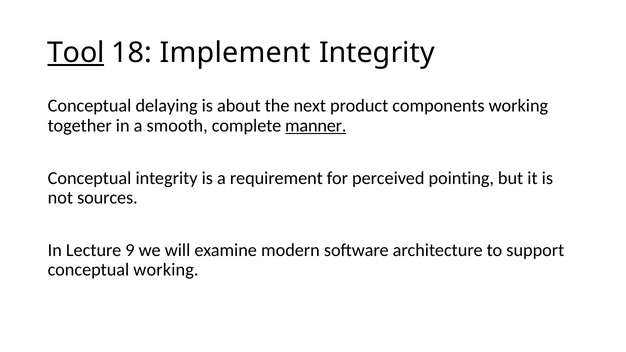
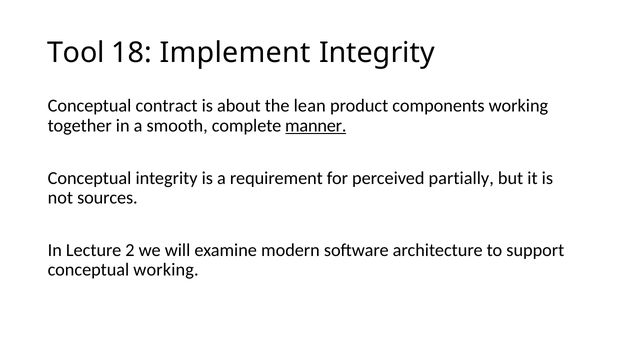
Tool underline: present -> none (76, 53)
delaying: delaying -> contract (167, 106)
next: next -> lean (310, 106)
pointing: pointing -> partially (461, 178)
9: 9 -> 2 (130, 250)
